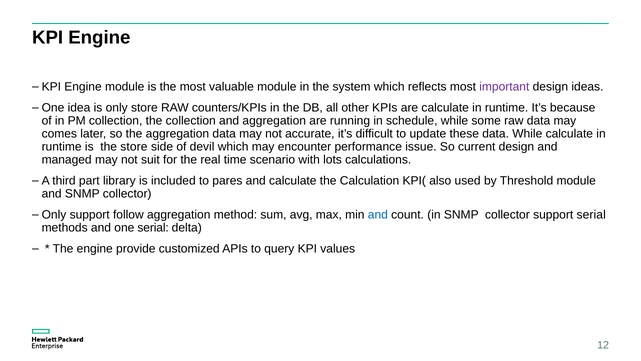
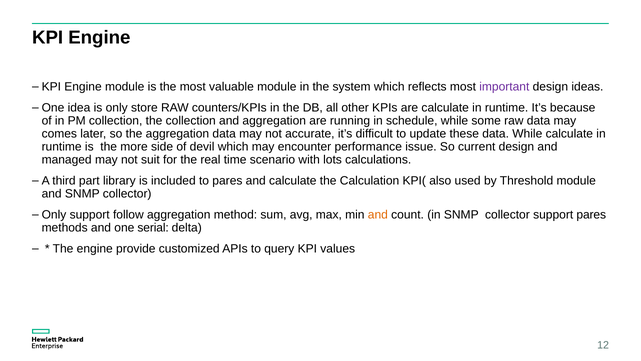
the store: store -> more (134, 146)
and colour: blue -> orange (378, 214)
support serial: serial -> pares (591, 214)
